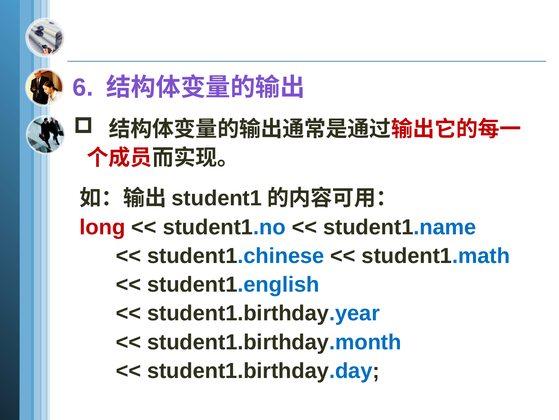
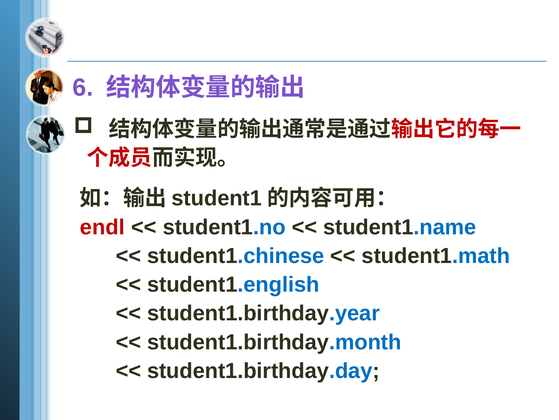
long: long -> endl (102, 227)
